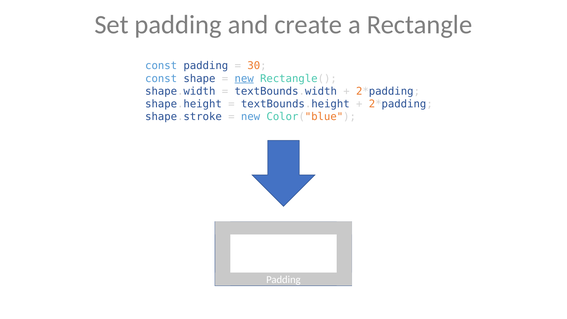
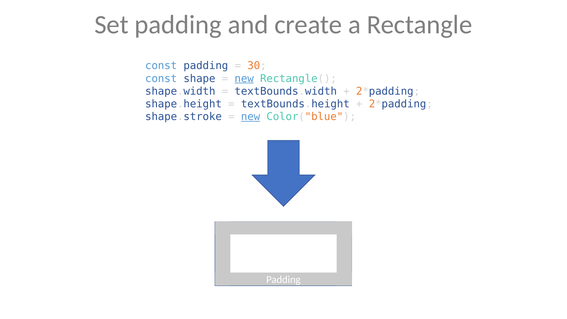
new underline: none -> present (251, 117)
